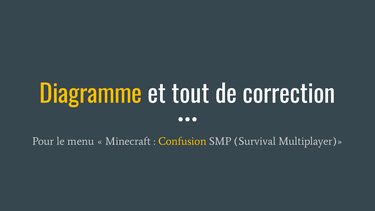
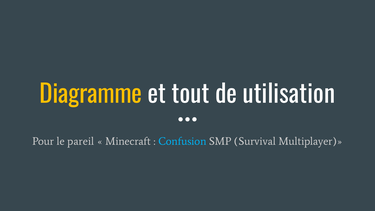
correction: correction -> utilisation (289, 95)
menu: menu -> pareil (81, 141)
Confusion colour: yellow -> light blue (182, 141)
